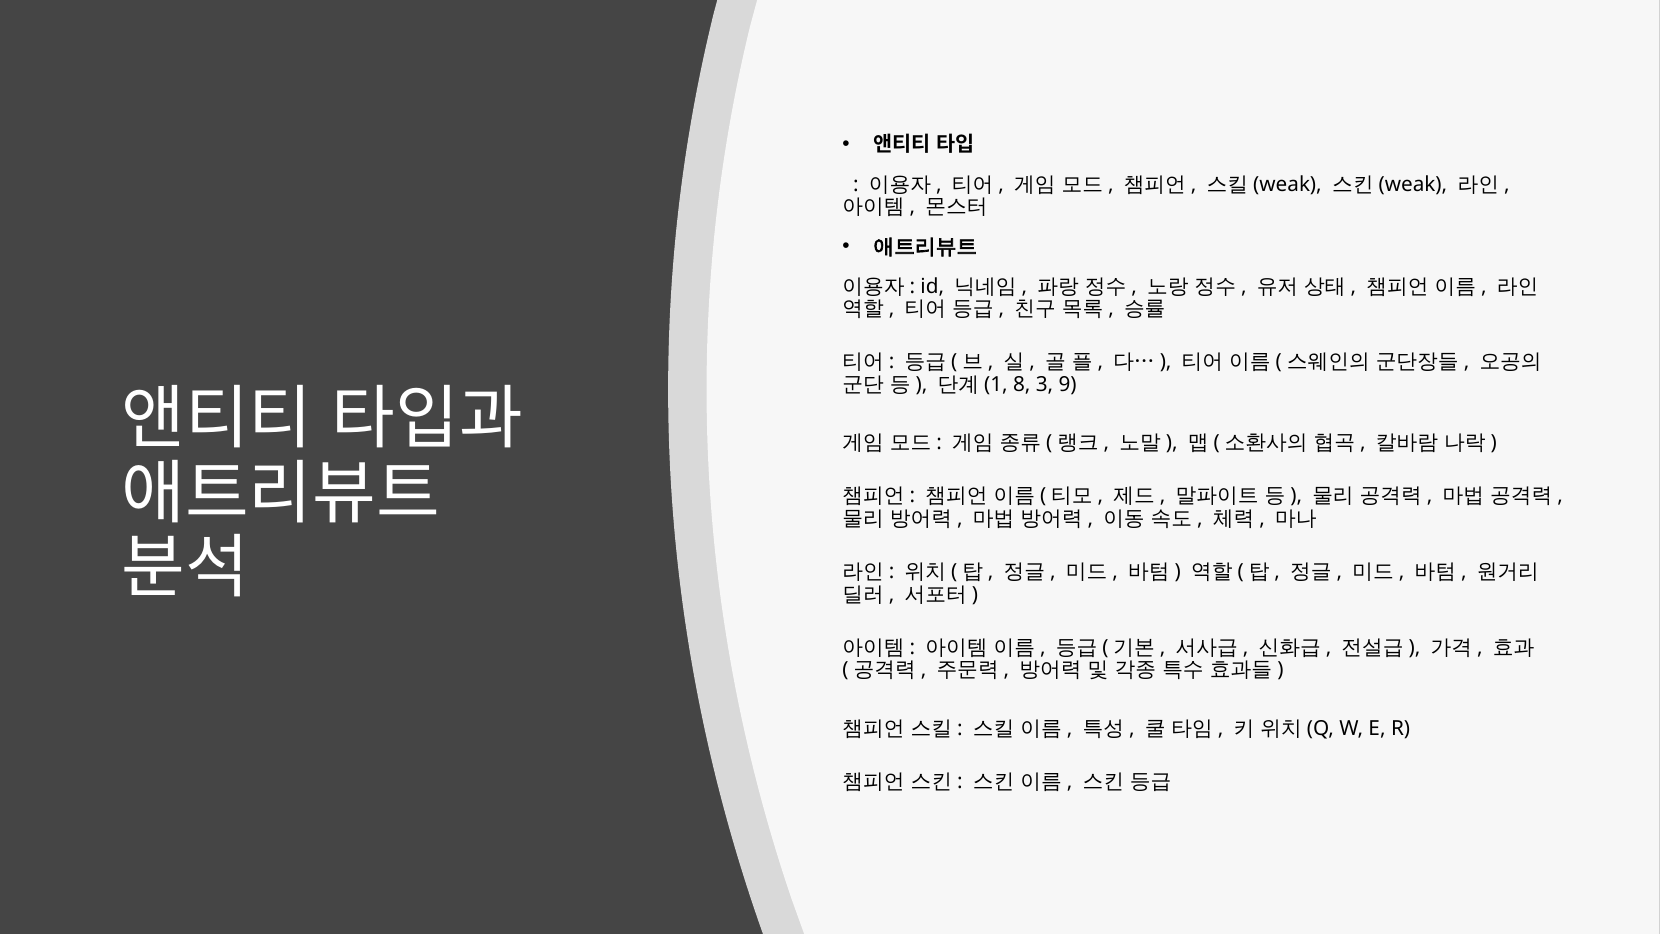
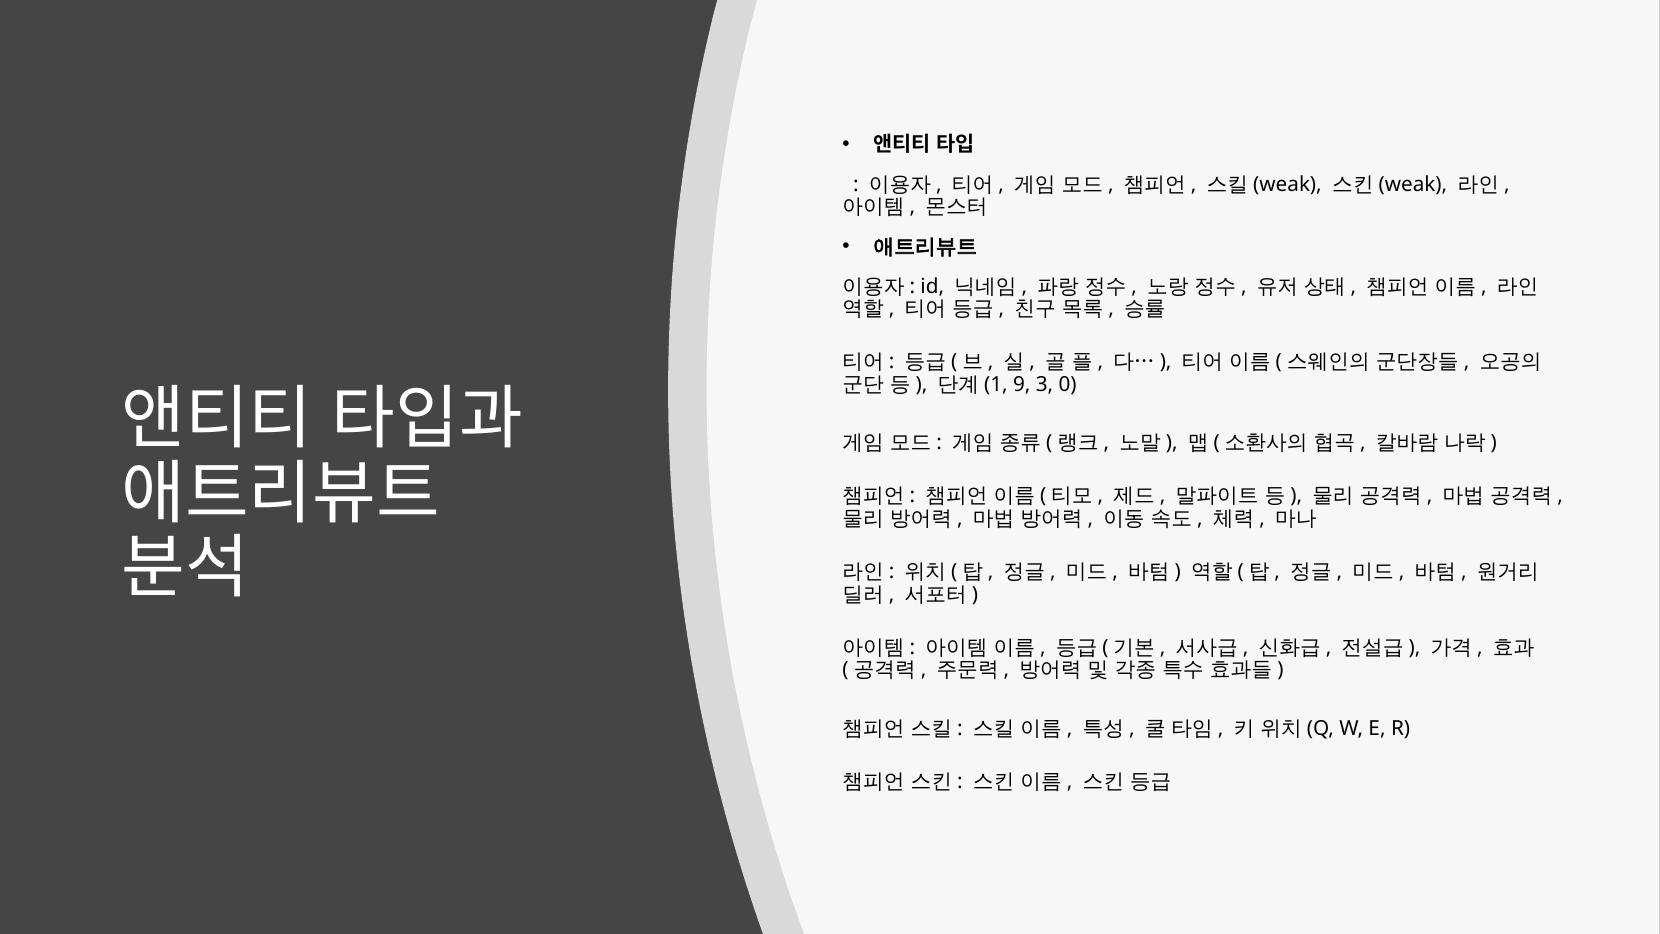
8: 8 -> 9 (1022, 384)
9: 9 -> 0 (1068, 384)
